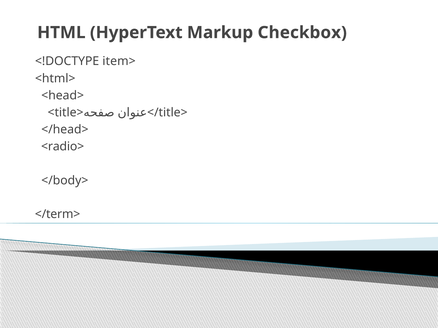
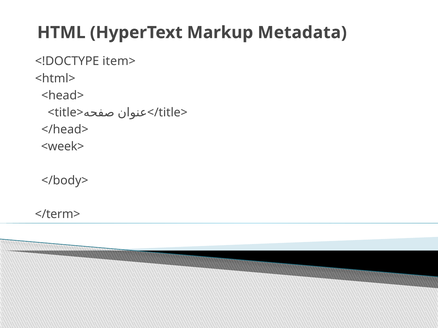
Checkbox: Checkbox -> Metadata (302, 33)
<radio>: <radio> -> <week> (63, 147)
